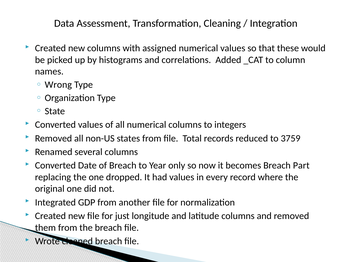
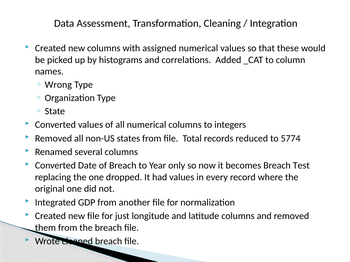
3759: 3759 -> 5774 (291, 139)
Part: Part -> Test (301, 166)
